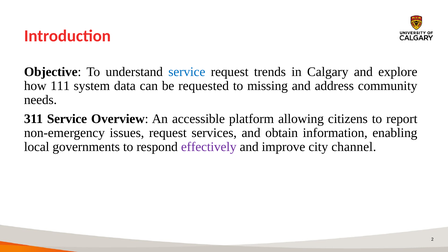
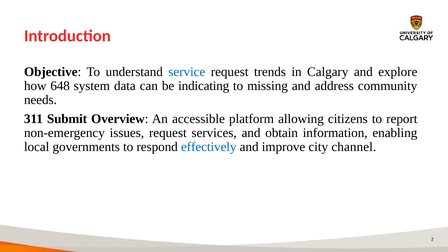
111: 111 -> 648 (60, 86)
requested: requested -> indicating (204, 86)
311 Service: Service -> Submit (67, 119)
effectively colour: purple -> blue (209, 147)
